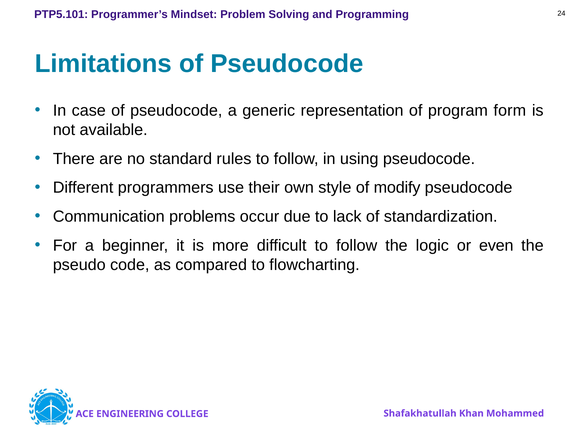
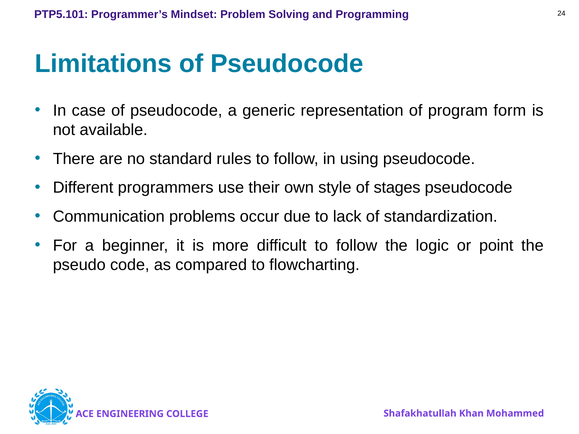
modify: modify -> stages (397, 188)
even: even -> point (496, 246)
